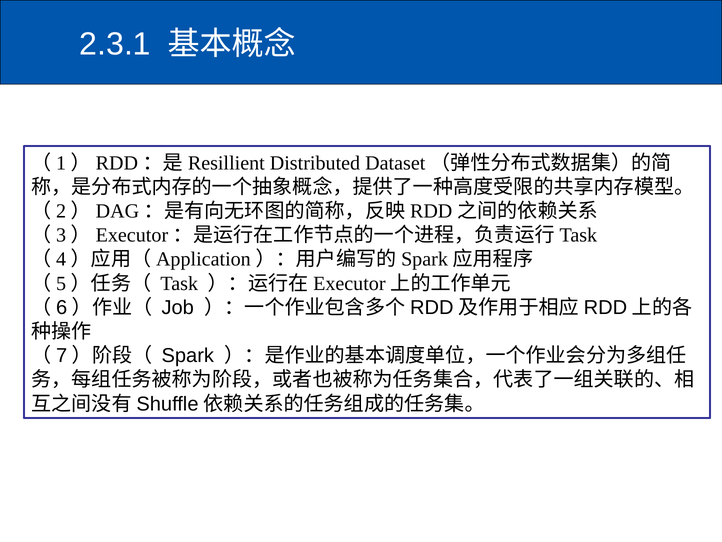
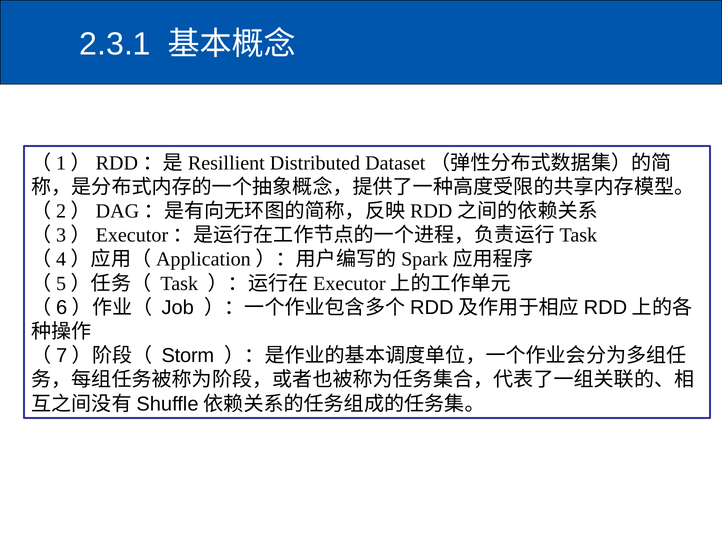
Spark: Spark -> Storm (188, 355)
